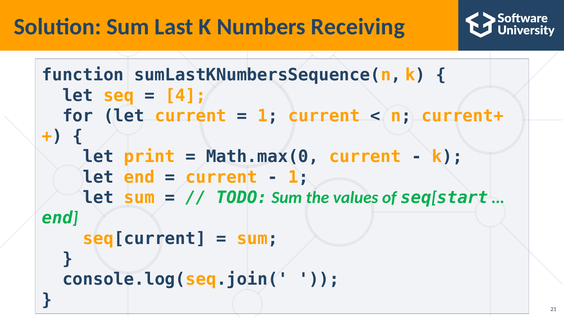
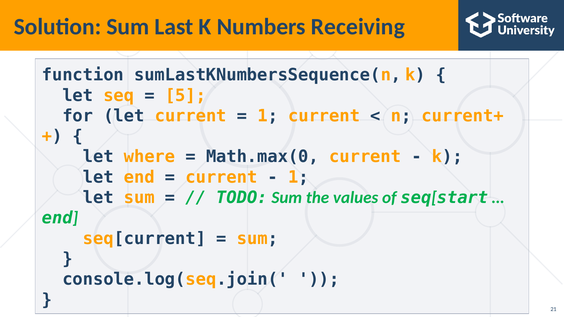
4: 4 -> 5 (186, 95)
print: print -> where (150, 157)
